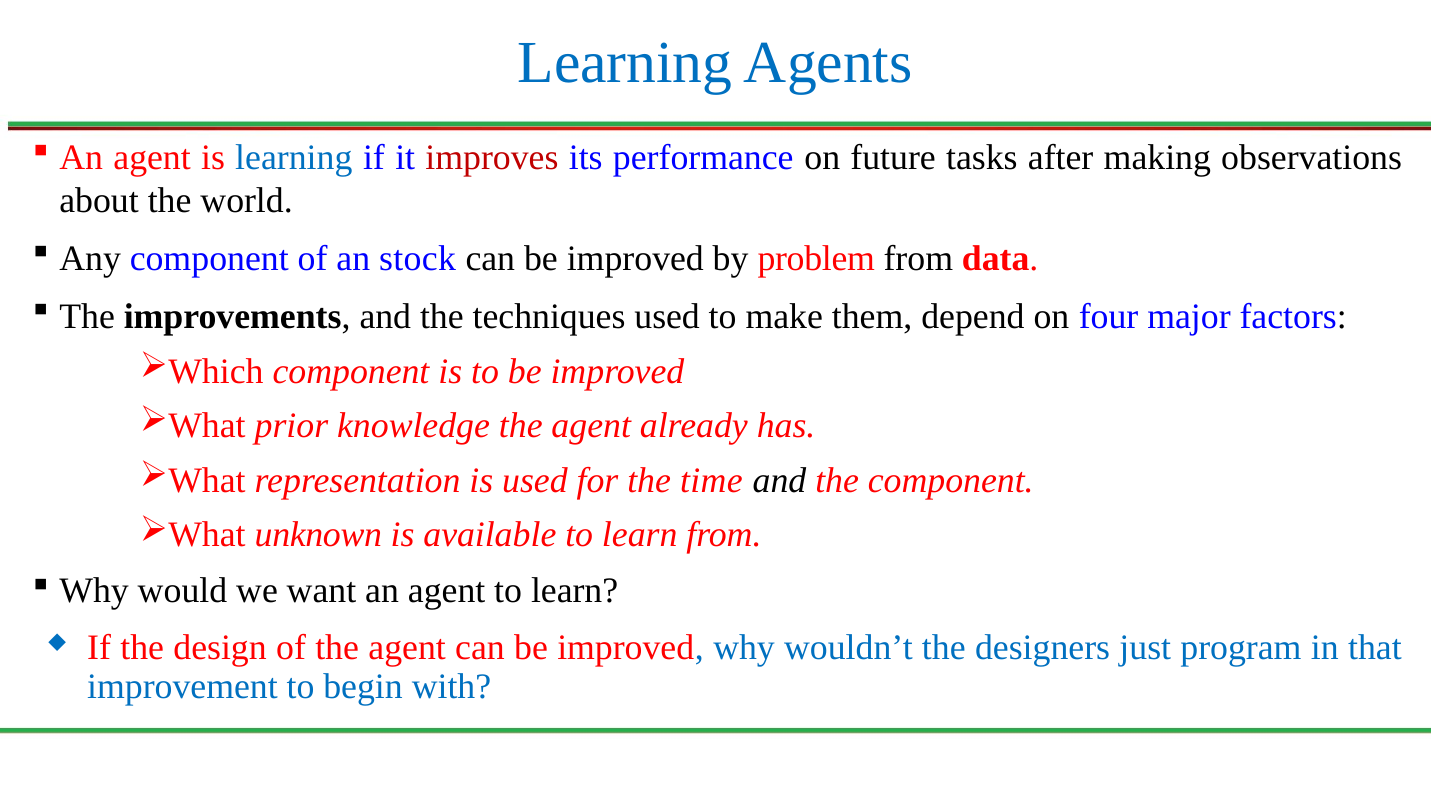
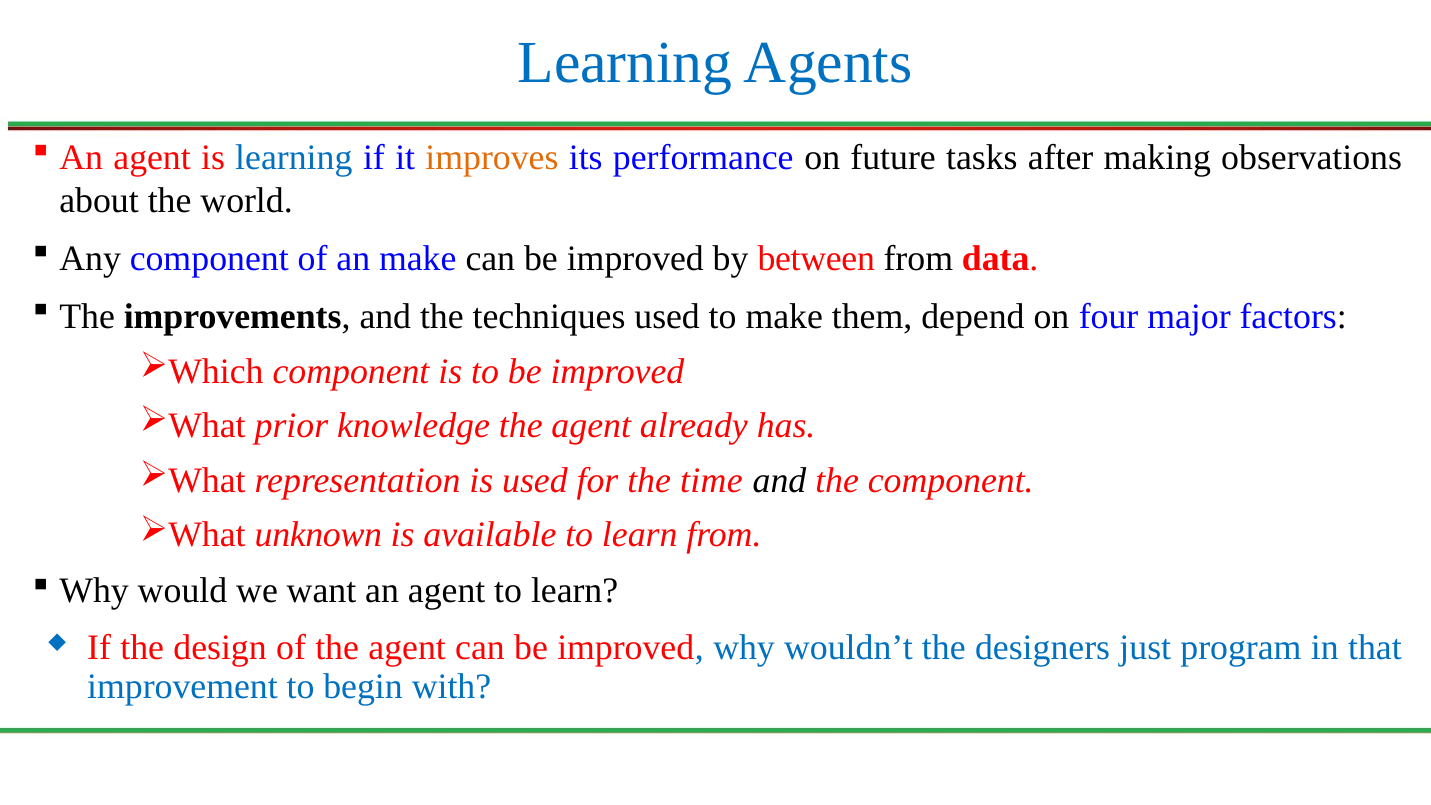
improves colour: red -> orange (492, 158)
an stock: stock -> make (418, 259)
problem: problem -> between (816, 259)
